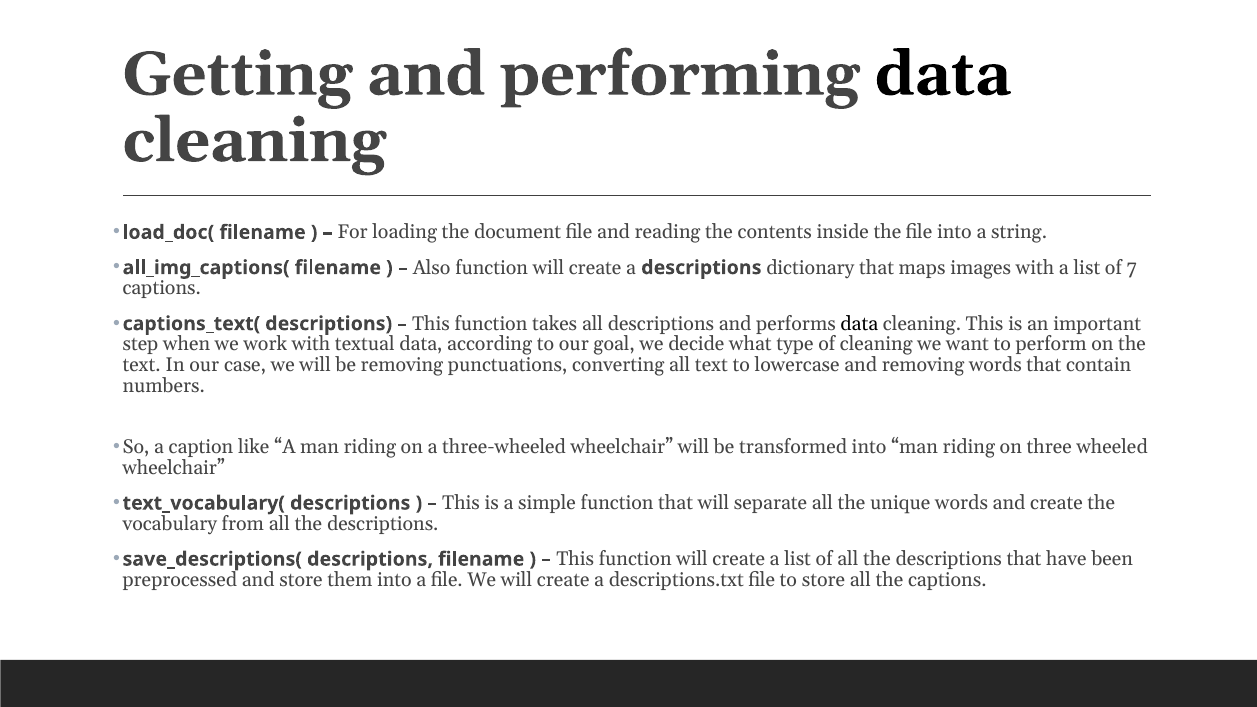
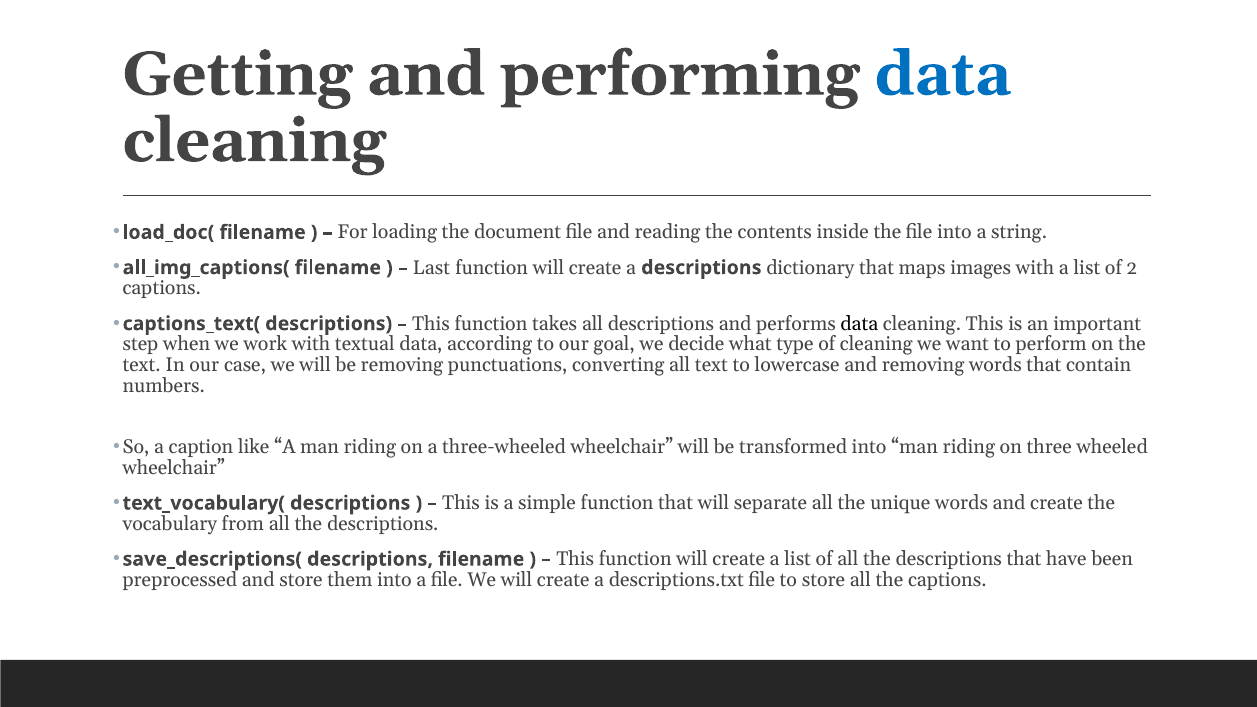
data colour: black -> blue (943, 74)
Also: Also -> Last (432, 268)
7: 7 -> 2 (1132, 268)
